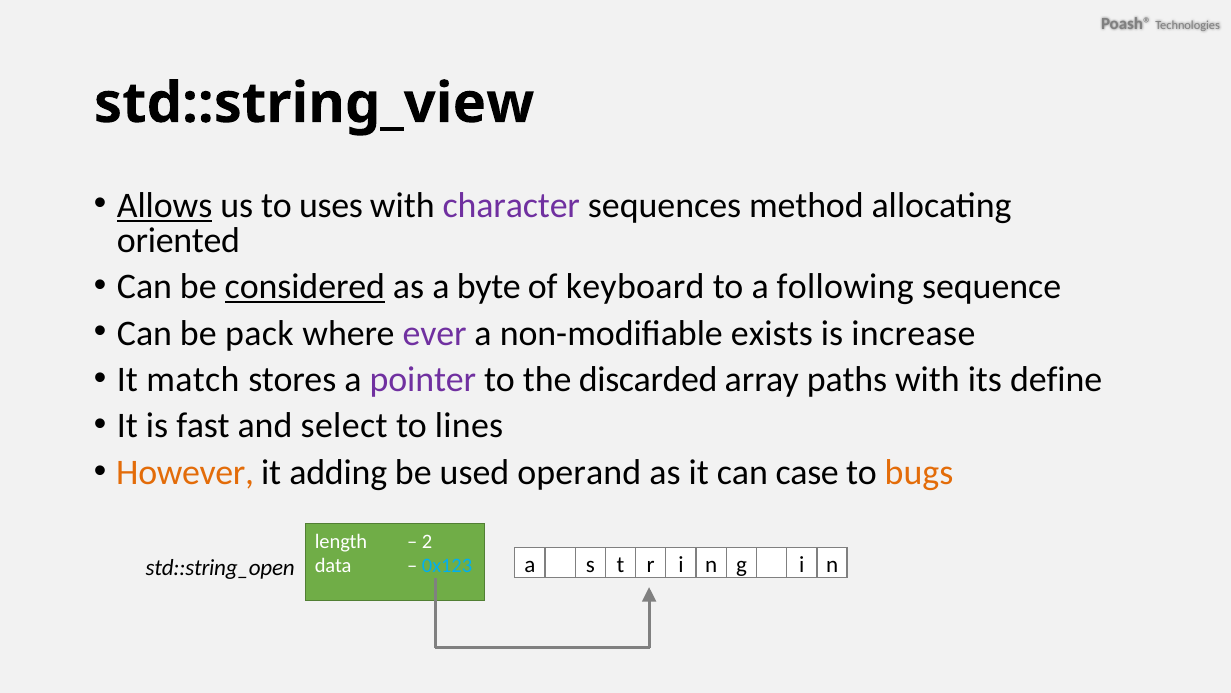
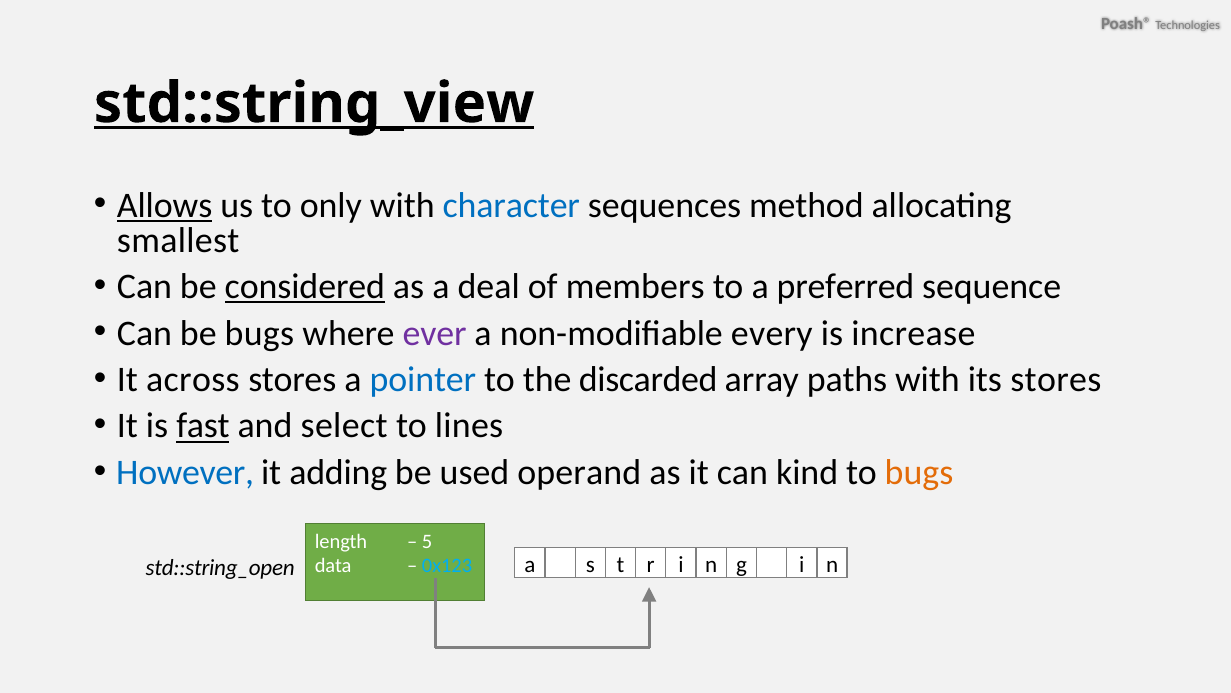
std::string_view underline: none -> present (314, 103)
uses: uses -> only (331, 205)
character colour: purple -> blue (511, 205)
oriented: oriented -> smallest (178, 240)
byte: byte -> deal (489, 286)
keyboard: keyboard -> members (635, 286)
following: following -> preferred (845, 286)
be pack: pack -> bugs (259, 333)
exists: exists -> every (772, 333)
match: match -> across (193, 379)
pointer colour: purple -> blue (423, 379)
its define: define -> stores (1056, 379)
fast underline: none -> present (203, 426)
However colour: orange -> blue (185, 472)
case: case -> kind (807, 472)
2: 2 -> 5 (427, 541)
